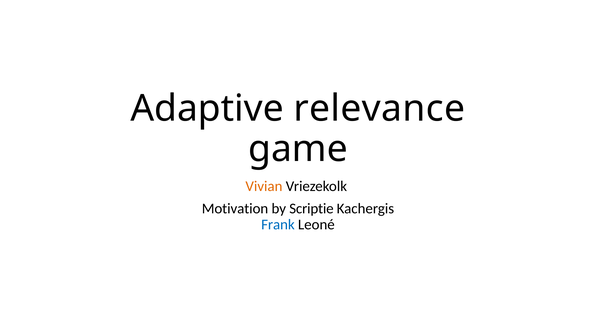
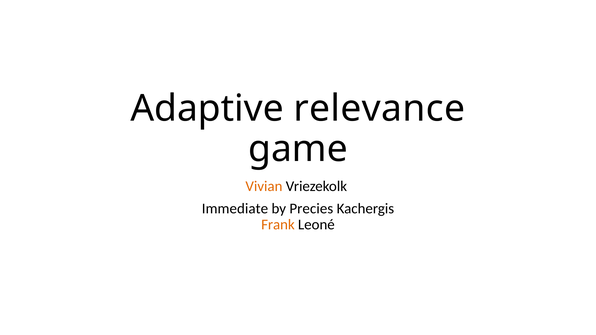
Motivation: Motivation -> Immediate (235, 209)
Scriptie: Scriptie -> Precies (311, 209)
Frank colour: blue -> orange (278, 225)
